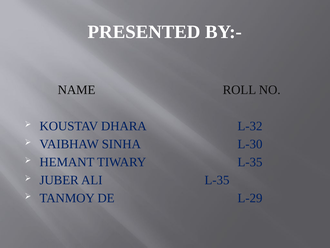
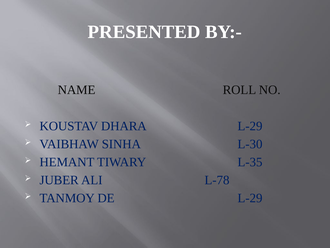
DHARA L-32: L-32 -> L-29 (250, 126)
ALI L-35: L-35 -> L-78 (217, 180)
